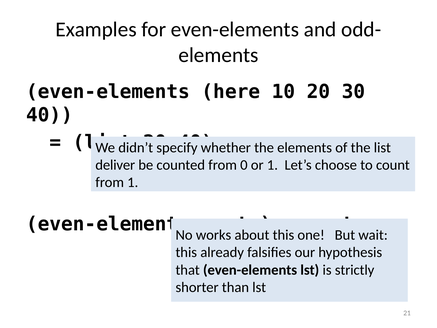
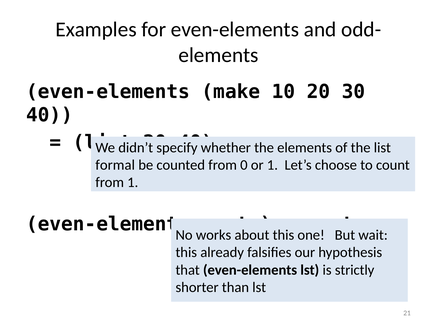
here: here -> make (231, 92)
deliver: deliver -> formal (115, 165)
